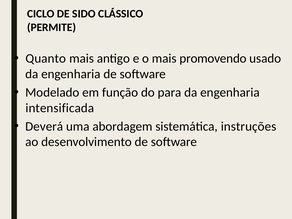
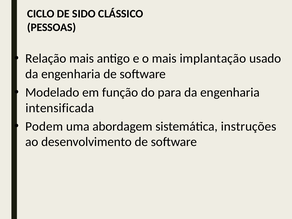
PERMITE: PERMITE -> PESSOAS (52, 27)
Quanto: Quanto -> Relação (46, 59)
promovendo: promovendo -> implantação (213, 59)
Deverá: Deverá -> Podem (44, 126)
